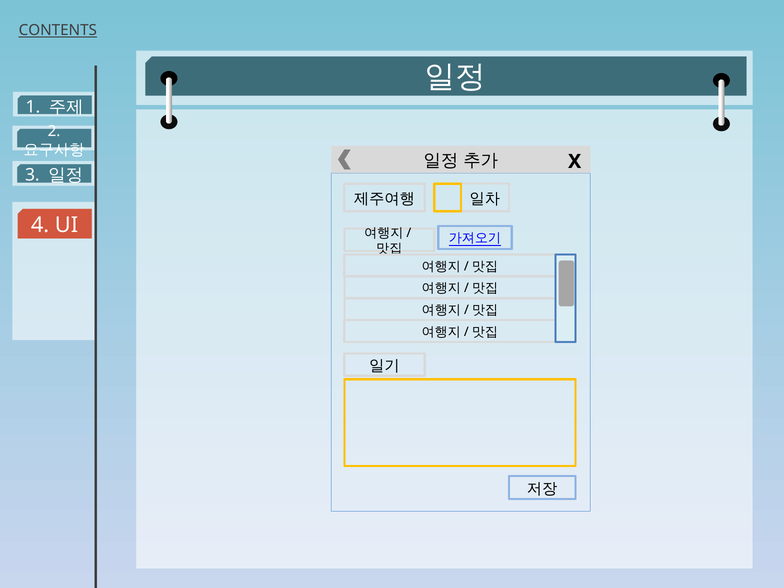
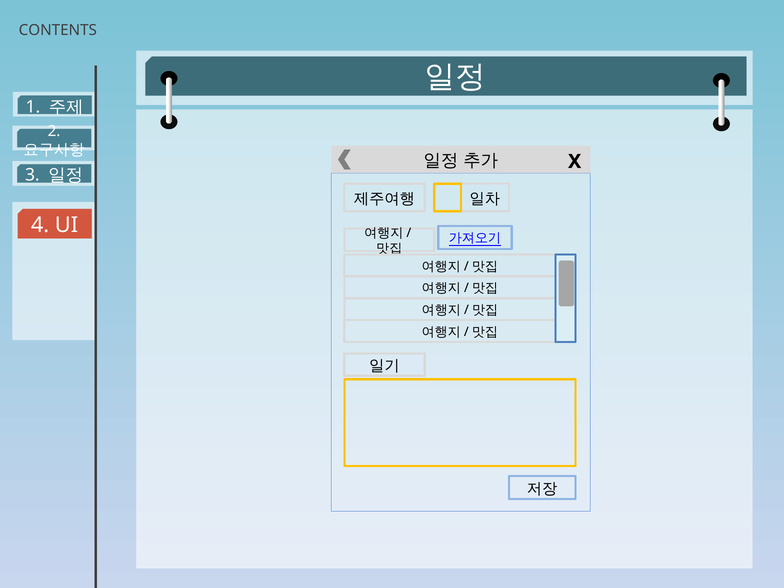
CONTENTS underline: present -> none (58, 30)
